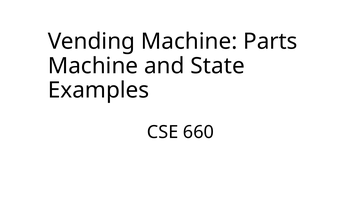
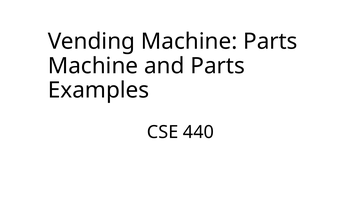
and State: State -> Parts (218, 66)
660: 660 -> 440 (198, 132)
